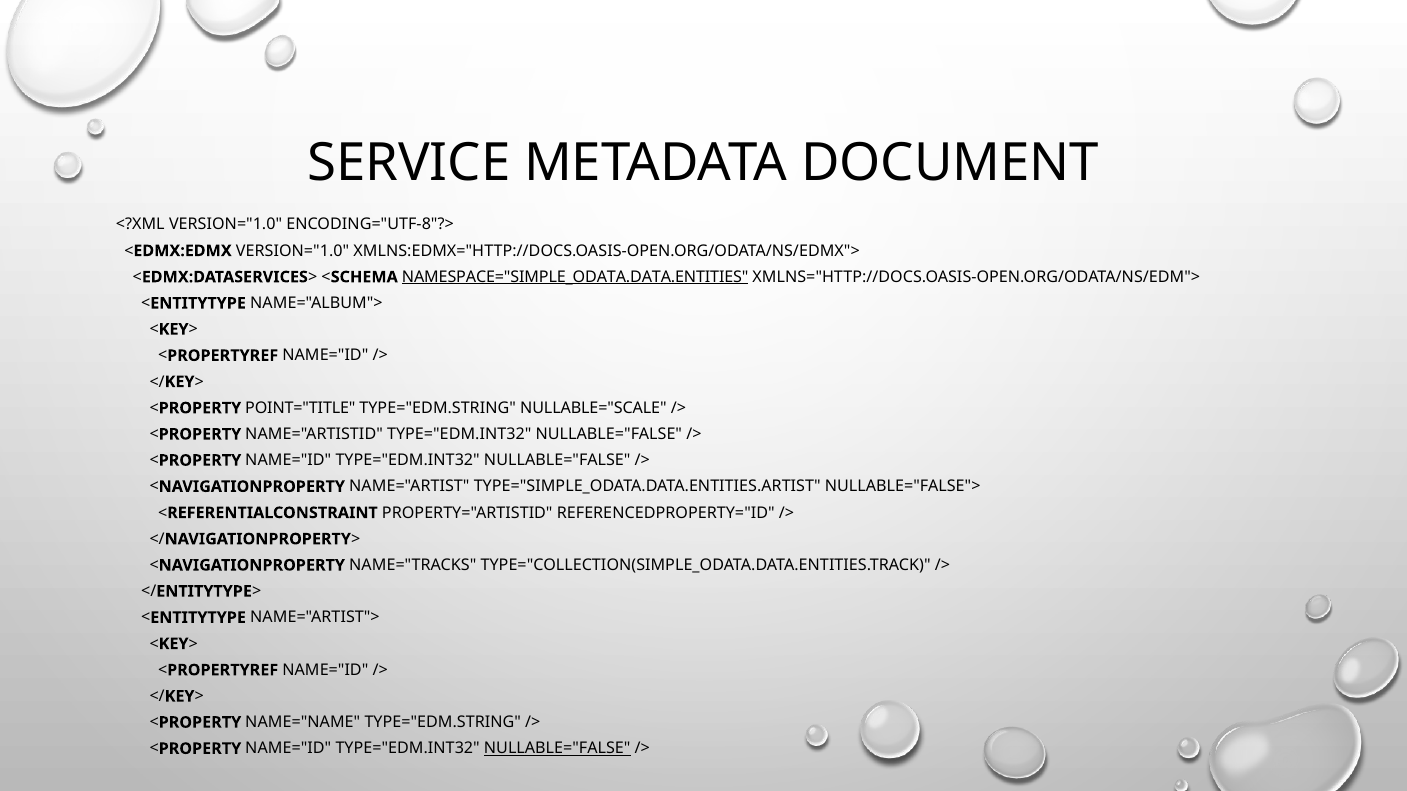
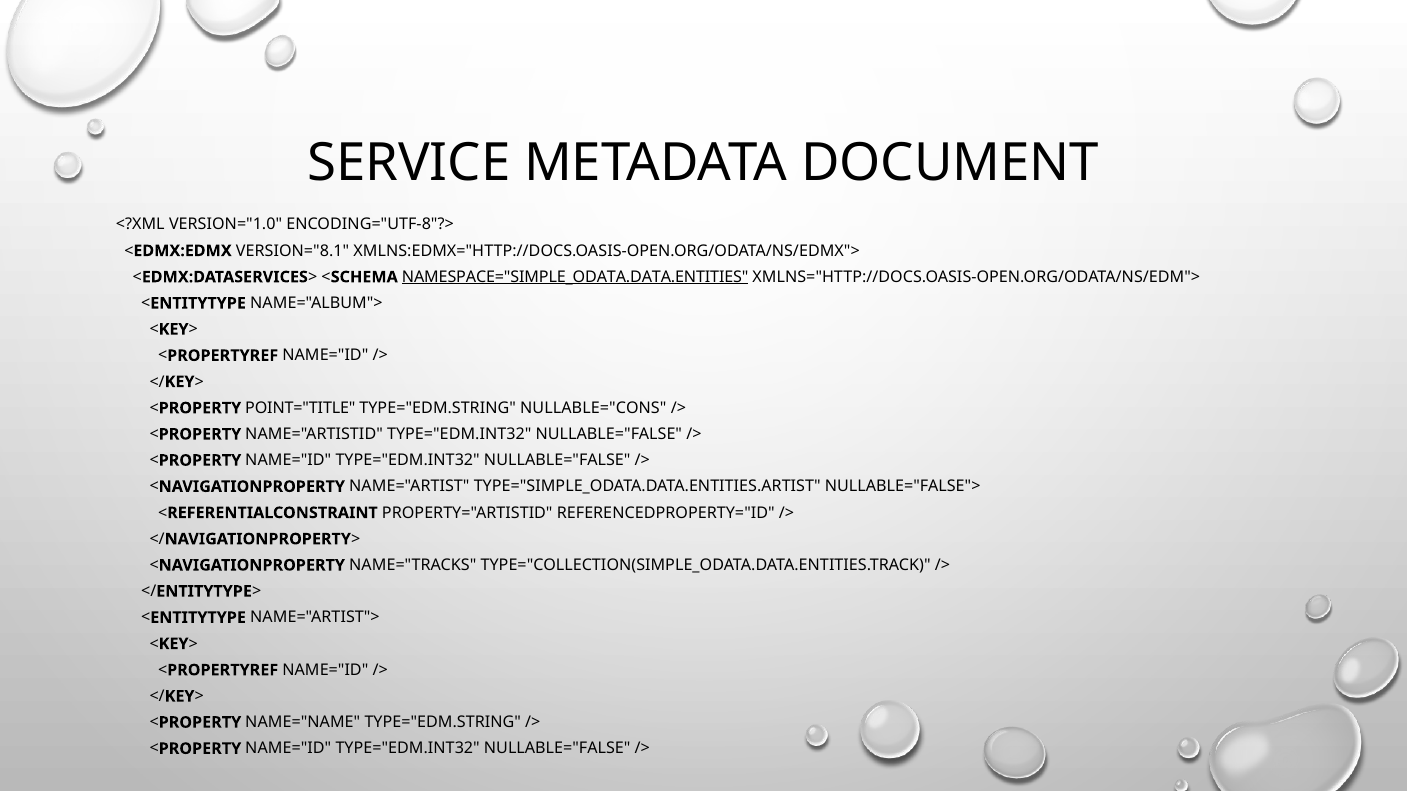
<EDMX:EDMX VERSION="1.0: VERSION="1.0 -> VERSION="8.1 (293, 251)
NULLABLE="SCALE: NULLABLE="SCALE -> NULLABLE="CONS (593, 408)
NULLABLE="FALSE underline: present -> none (557, 749)
